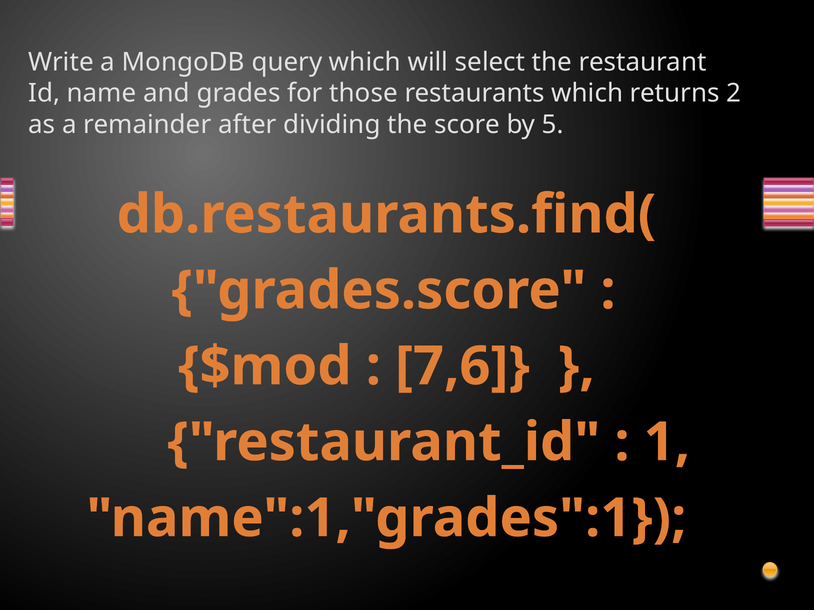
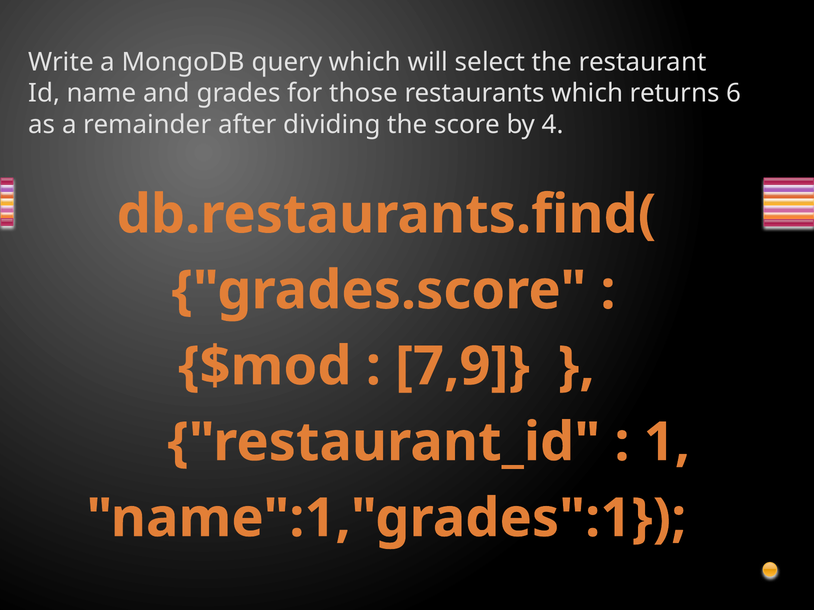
2: 2 -> 6 (734, 93)
5: 5 -> 4 (553, 125)
7,6: 7,6 -> 7,9 (462, 367)
